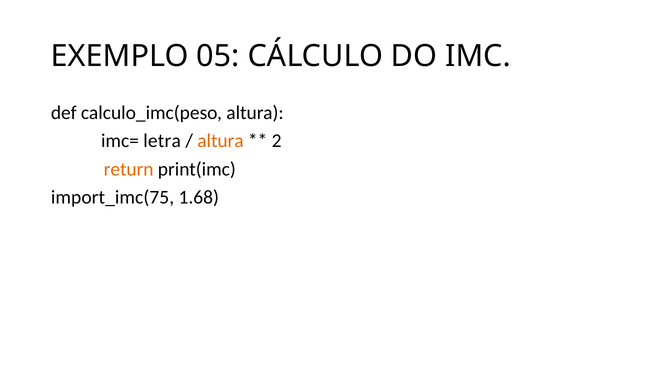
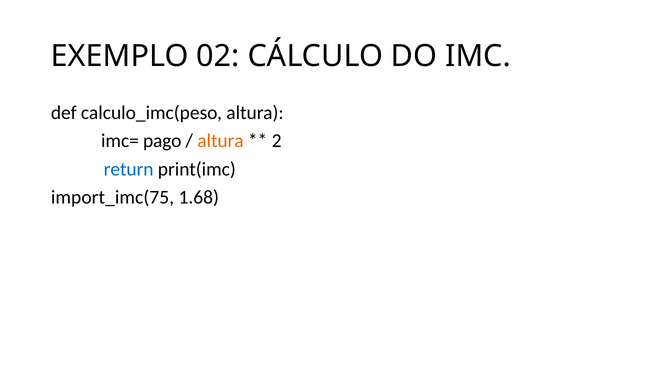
05: 05 -> 02 (218, 56)
letra: letra -> pago (162, 141)
return colour: orange -> blue (129, 169)
